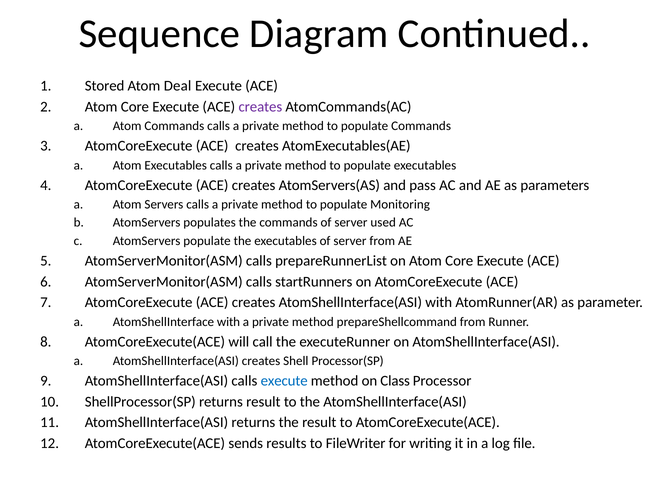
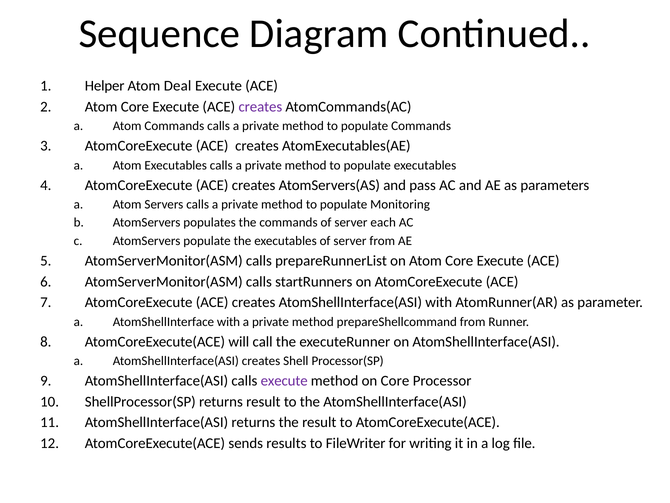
Stored: Stored -> Helper (105, 86)
used: used -> each (383, 222)
execute colour: blue -> purple (284, 380)
on Class: Class -> Core (395, 380)
